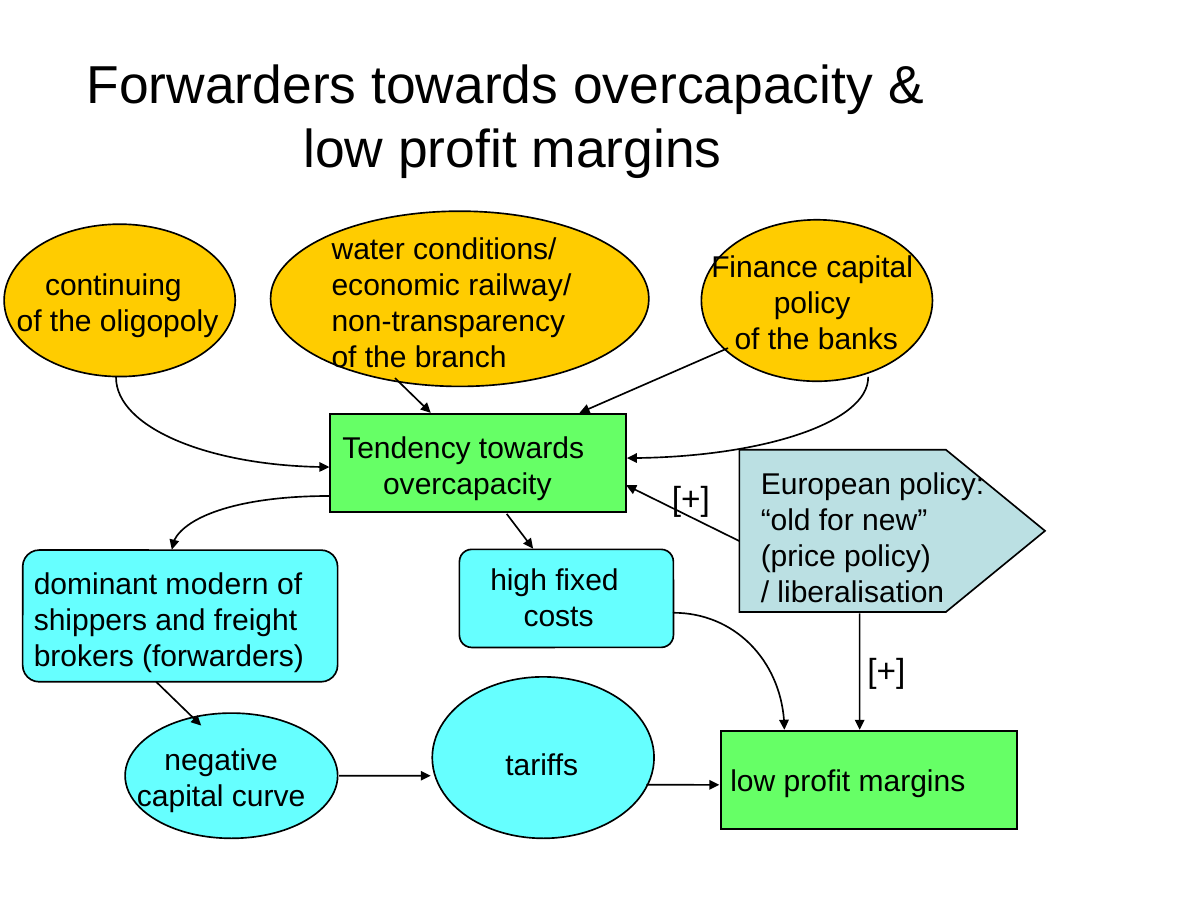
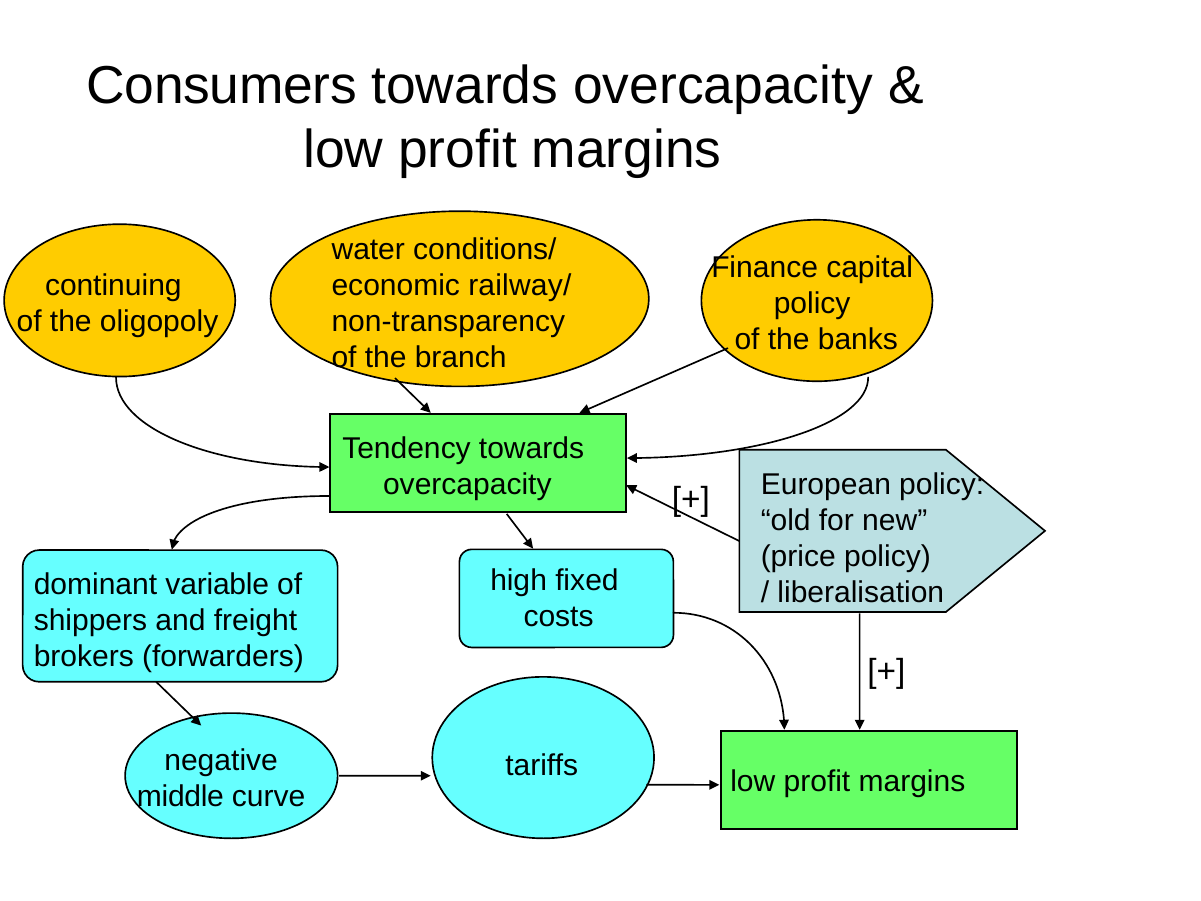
Forwarders: Forwarders -> Consumers (222, 86)
modern: modern -> variable (217, 584)
capital: capital -> middle (180, 796)
